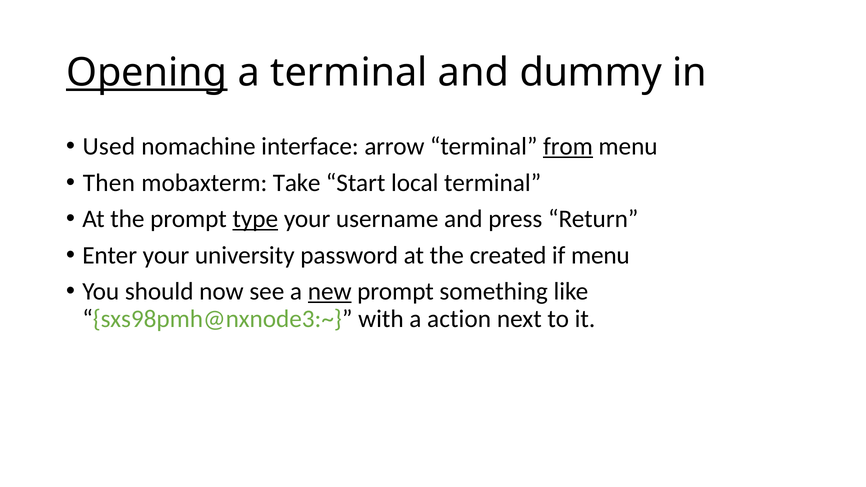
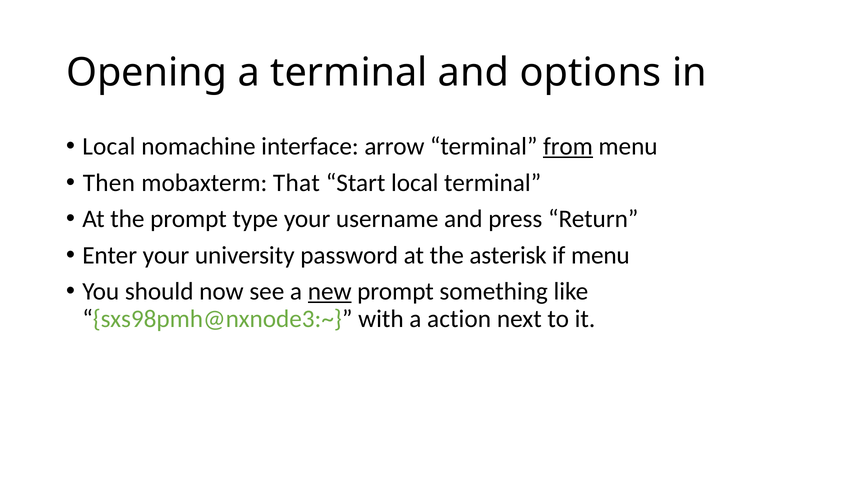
Opening underline: present -> none (147, 73)
dummy: dummy -> options (590, 73)
Used: Used -> Local (109, 146)
Take: Take -> That (296, 183)
type underline: present -> none (255, 219)
created: created -> asterisk (508, 255)
